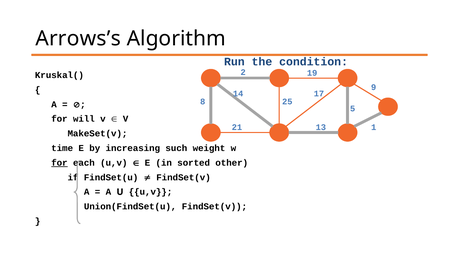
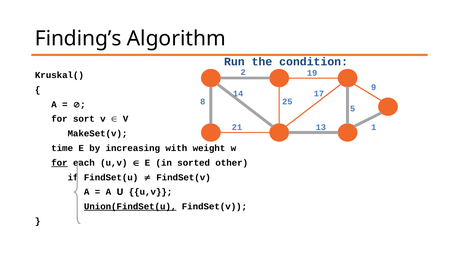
Arrows’s: Arrows’s -> Finding’s (78, 39)
will: will -> sort (84, 119)
such: such -> with (176, 148)
Union(FindSet(u underline: none -> present (130, 207)
